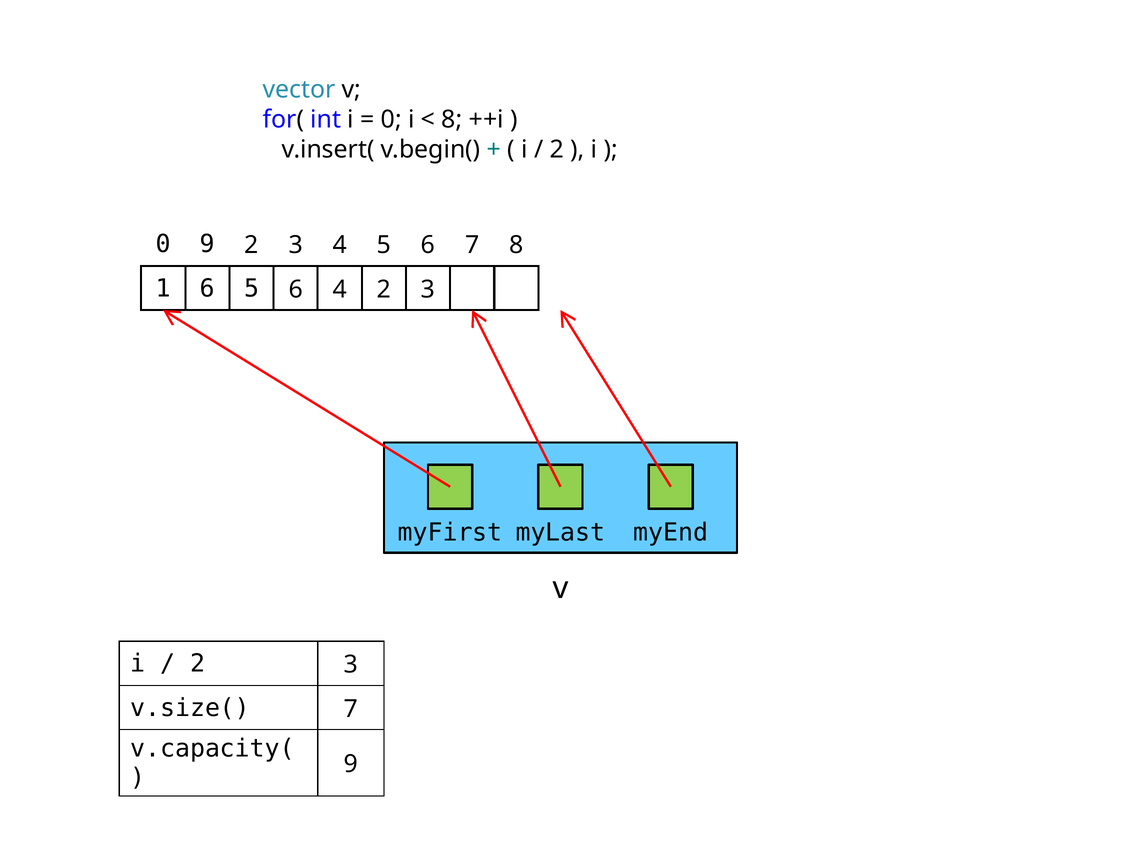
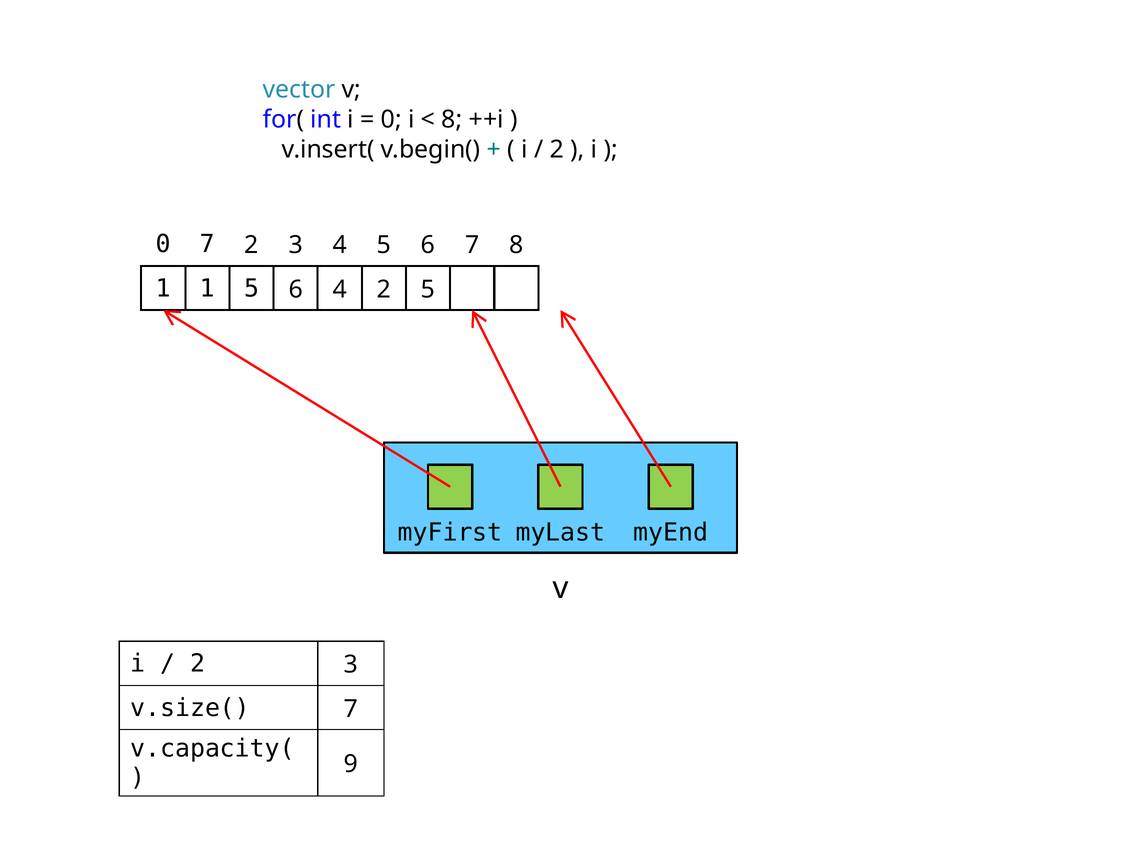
0 9: 9 -> 7 (207, 244)
1 6: 6 -> 1 (207, 288)
4 2 3: 3 -> 5 (428, 289)
